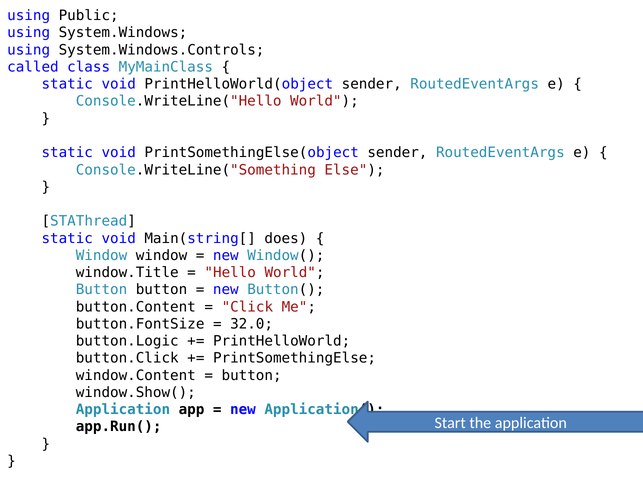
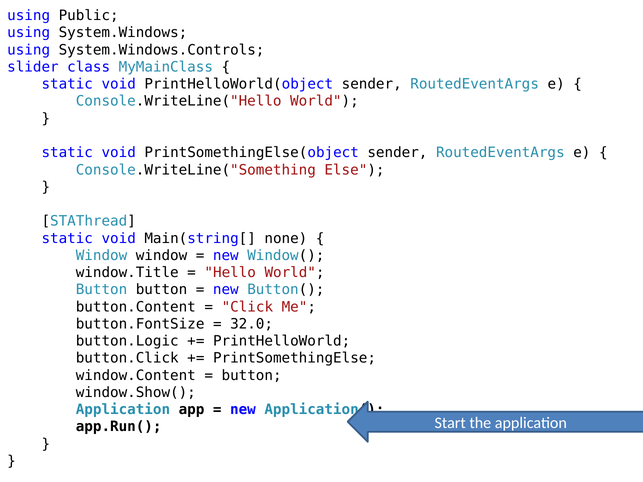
called: called -> slider (33, 67)
does: does -> none (286, 238)
